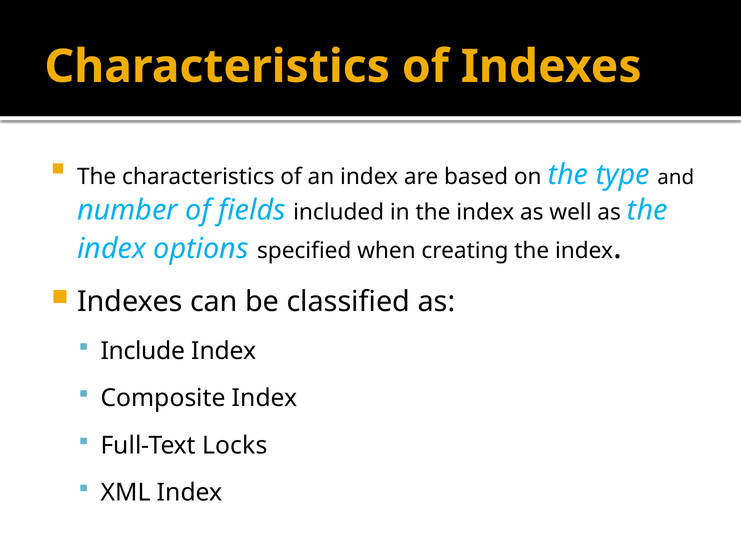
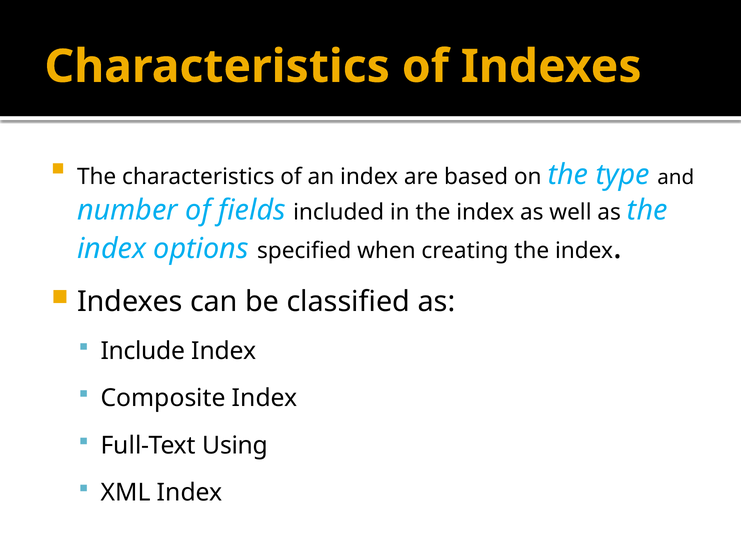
Locks: Locks -> Using (235, 445)
